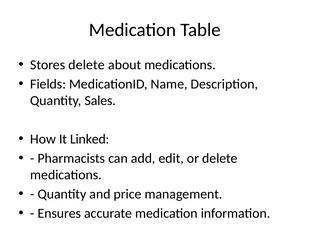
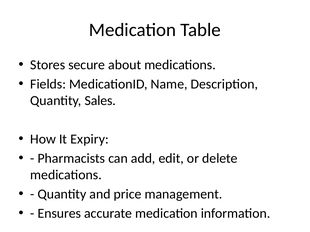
Stores delete: delete -> secure (87, 65)
Linked: Linked -> Expiry (90, 139)
